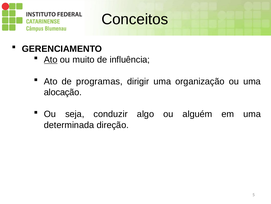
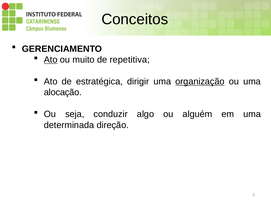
influência: influência -> repetitiva (130, 60)
programas: programas -> estratégica (99, 81)
organização underline: none -> present (200, 81)
